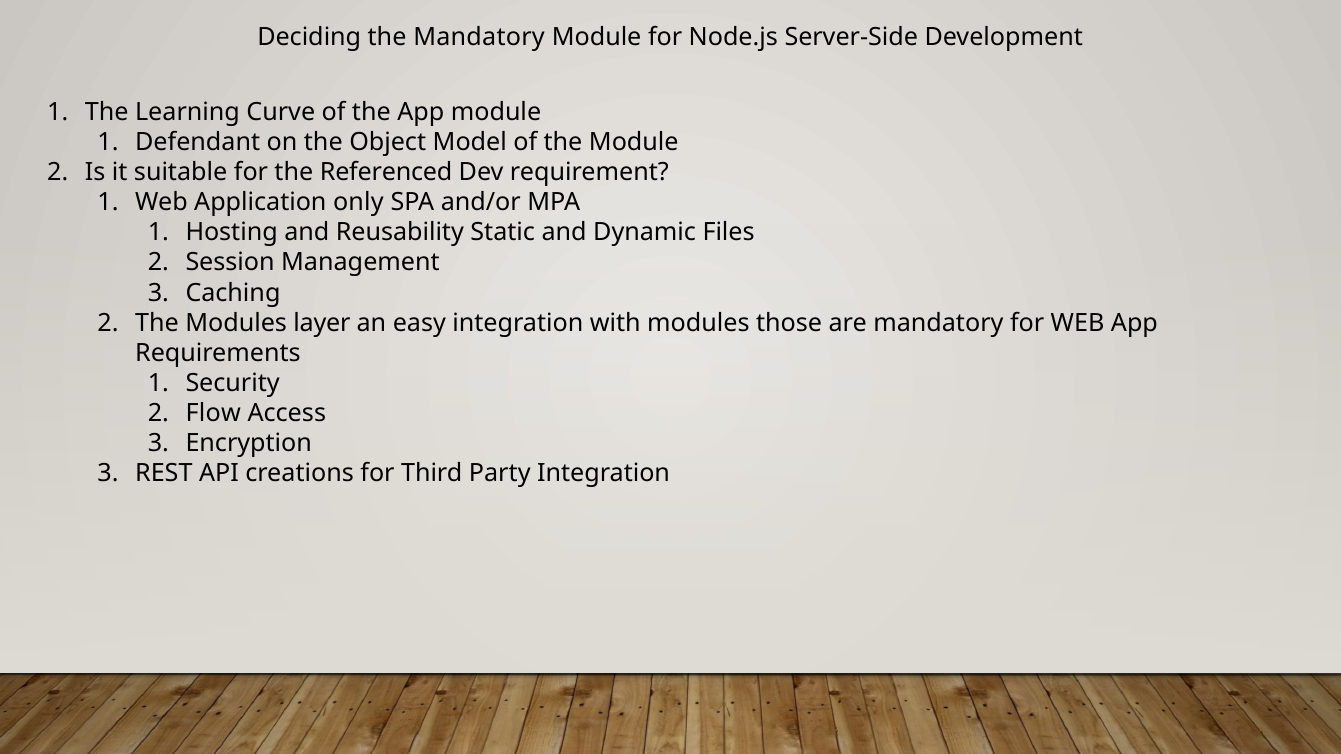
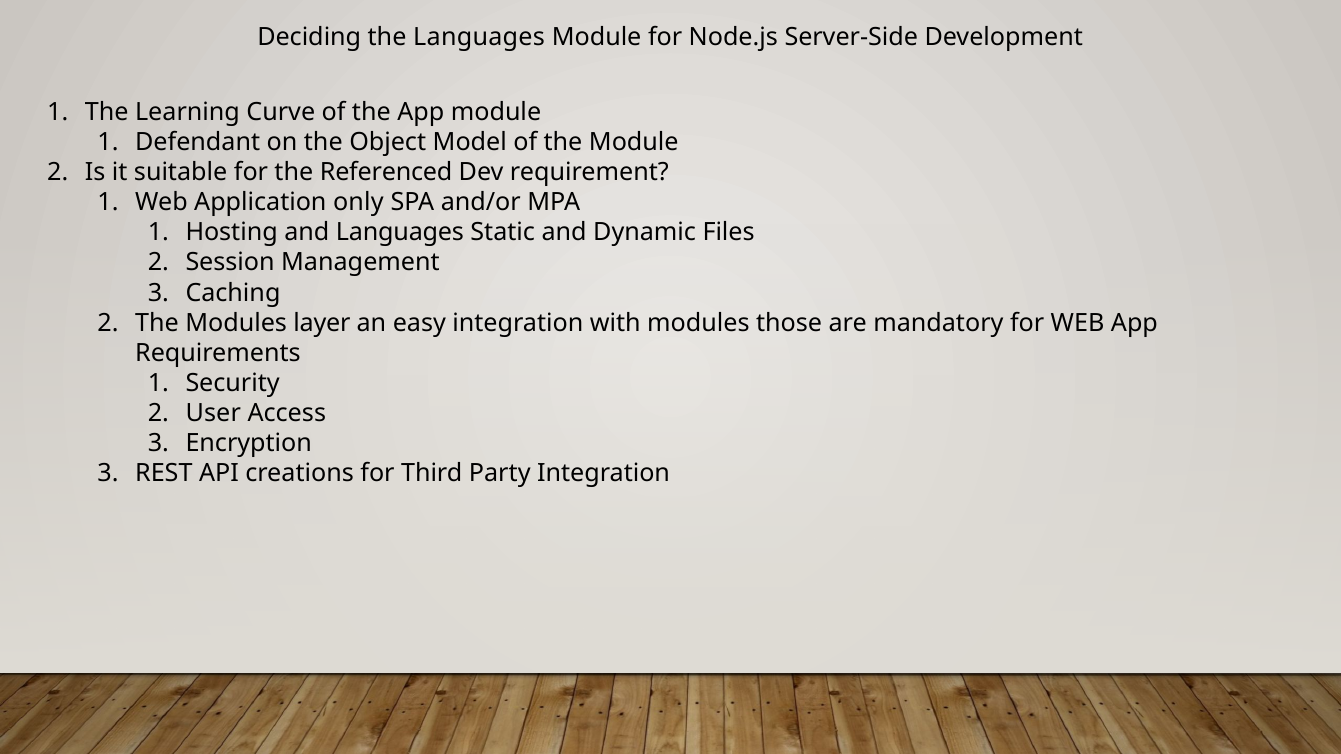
the Mandatory: Mandatory -> Languages (479, 37)
and Reusability: Reusability -> Languages (400, 232)
Flow: Flow -> User (213, 414)
